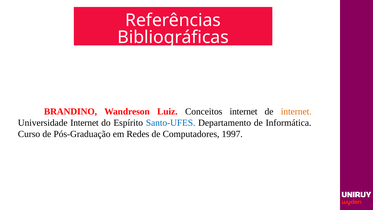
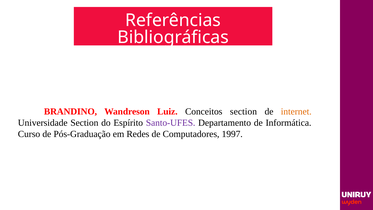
Conceitos internet: internet -> section (243, 112)
Universidade Internet: Internet -> Section (84, 123)
Santo-UFES colour: blue -> purple (171, 123)
